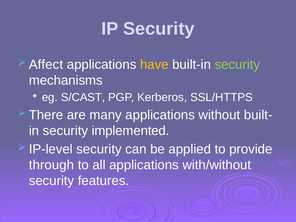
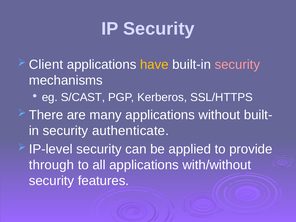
Affect: Affect -> Client (46, 65)
security colour: light green -> pink (237, 65)
implemented: implemented -> authenticate (130, 131)
